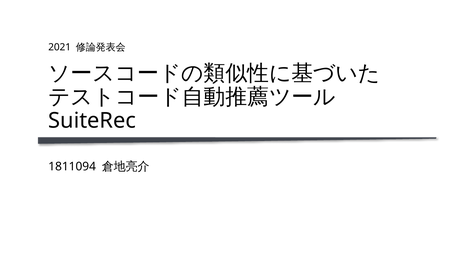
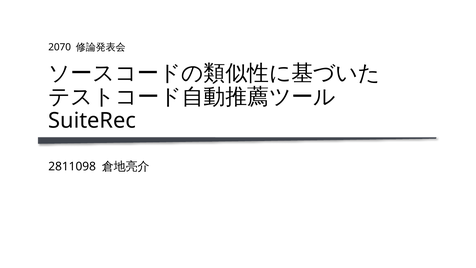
2021: 2021 -> 2070 (60, 47)
1811094: 1811094 -> 2811098 (72, 166)
